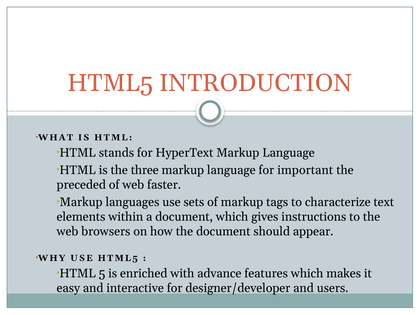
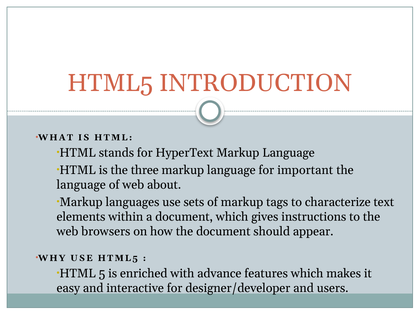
preceded: preceded -> language (81, 185)
faster: faster -> about (164, 185)
